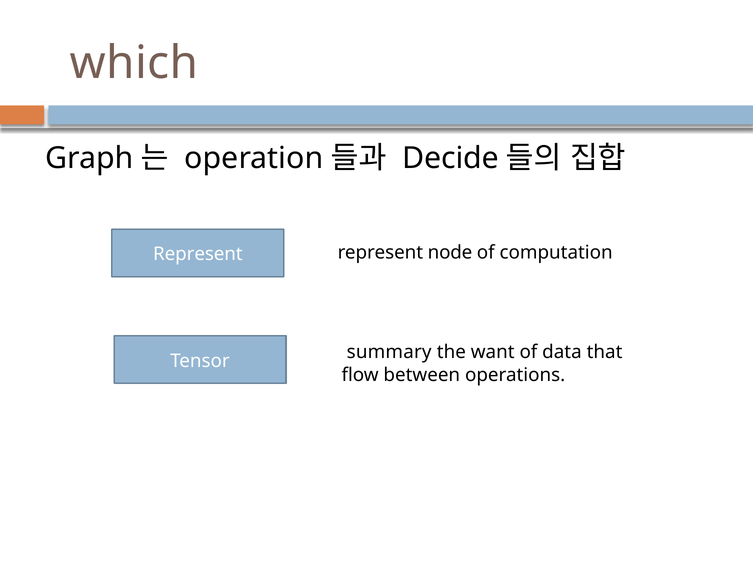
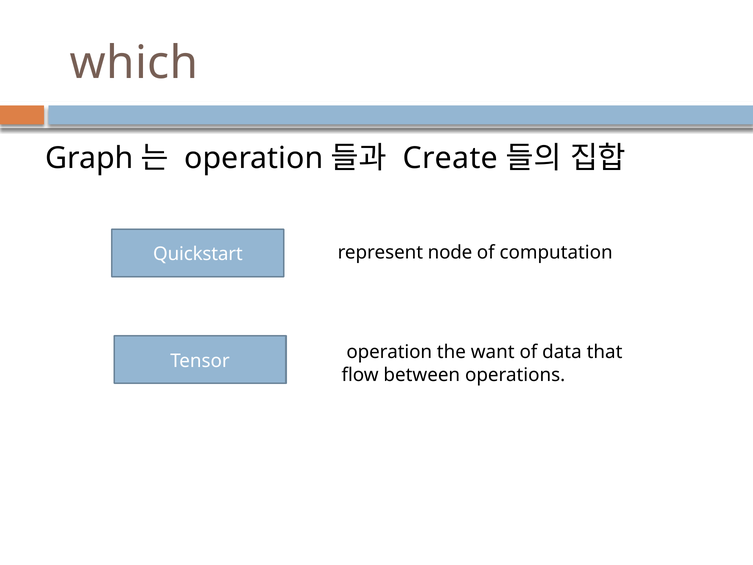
Decide: Decide -> Create (450, 158)
Represent: Represent -> Quickstart (198, 254)
summary: summary -> operation (389, 352)
